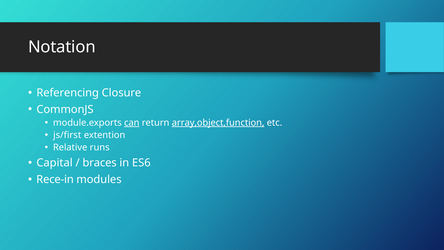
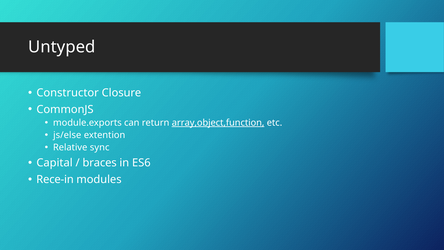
Notation: Notation -> Untyped (62, 47)
Referencing: Referencing -> Constructor (68, 93)
can underline: present -> none (132, 123)
js/first: js/first -> js/else (67, 135)
runs: runs -> sync (100, 147)
